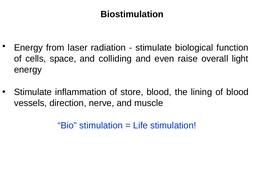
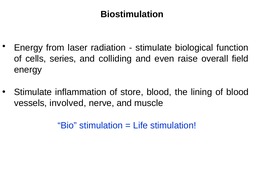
space: space -> series (63, 59)
light: light -> field (240, 59)
direction: direction -> involved (68, 103)
